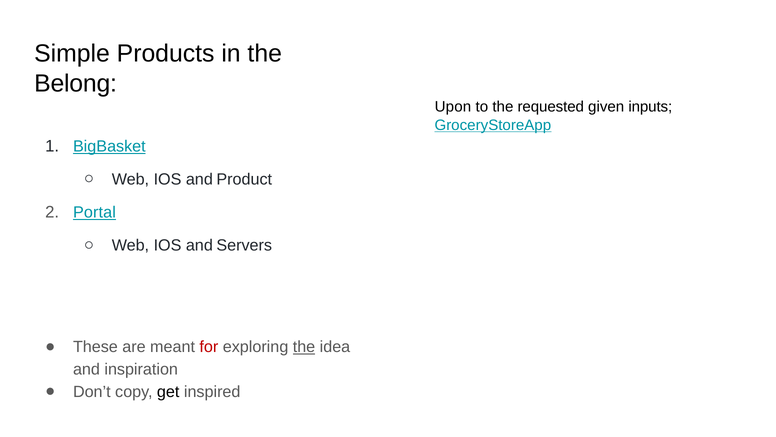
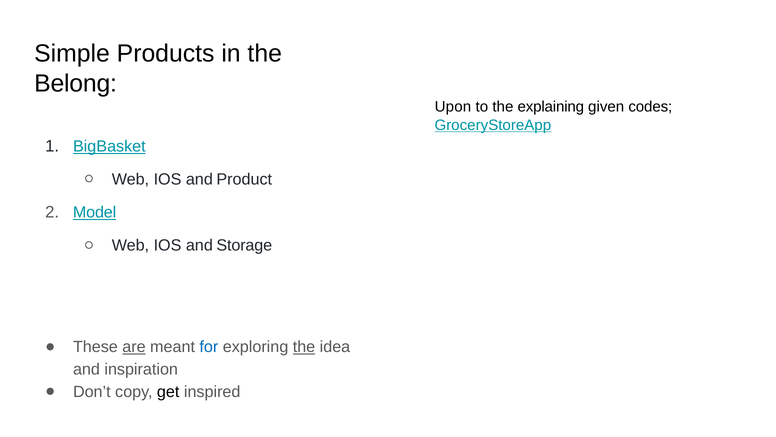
requested: requested -> explaining (551, 107)
inputs: inputs -> codes (650, 107)
Portal: Portal -> Model (95, 212)
Servers: Servers -> Storage (244, 245)
are underline: none -> present (134, 347)
for colour: red -> blue (209, 347)
